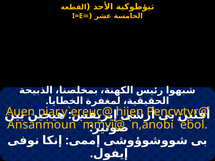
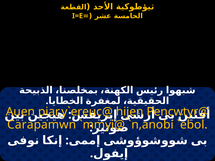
Ansanmoun: Ansanmoun -> Carapamwn (42, 125)
